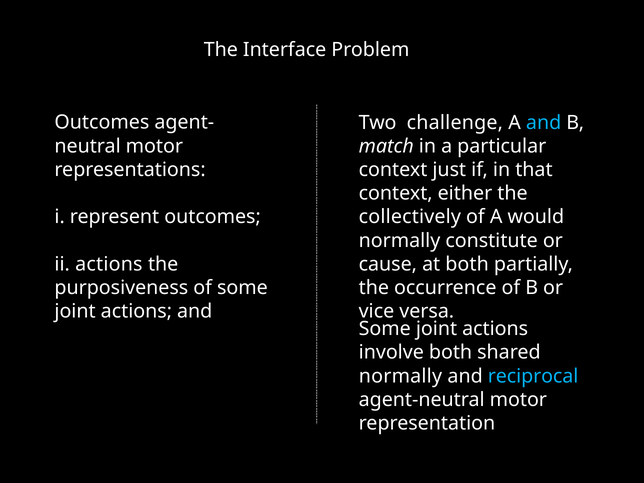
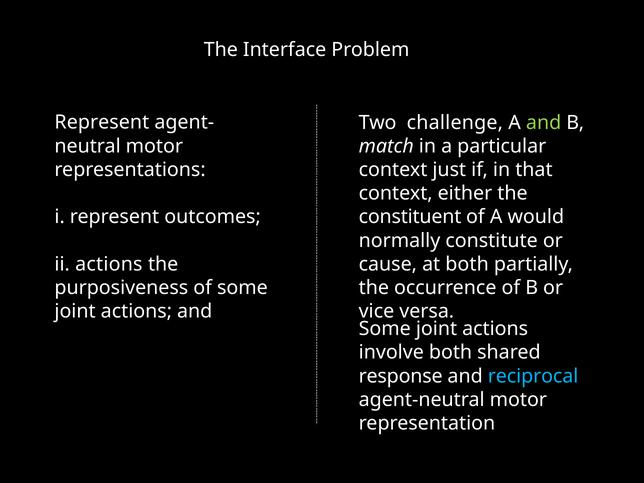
Outcomes: Outcomes -> Represent (102, 122)
and colour: light blue -> light green (544, 123)
collectively: collectively -> constituent (410, 217)
normally: normally -> response (401, 376)
